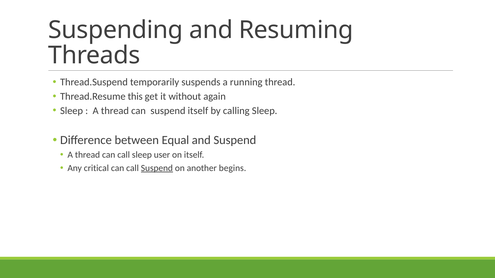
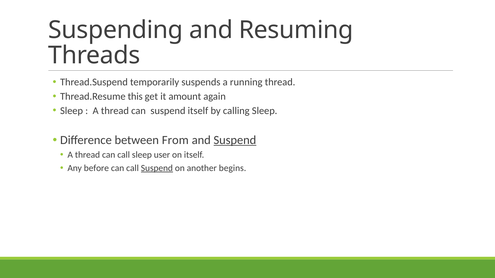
without: without -> amount (185, 97)
Equal: Equal -> From (175, 140)
Suspend underline: none -> present (235, 140)
critical: critical -> before (96, 168)
